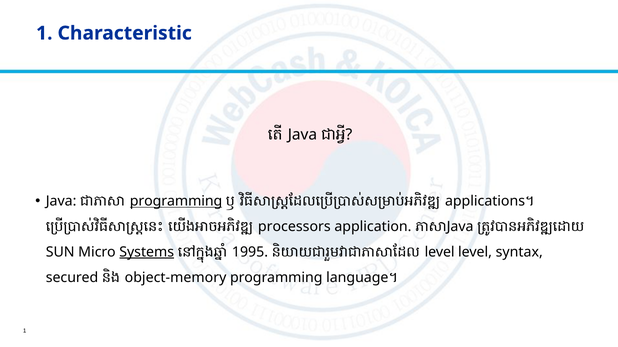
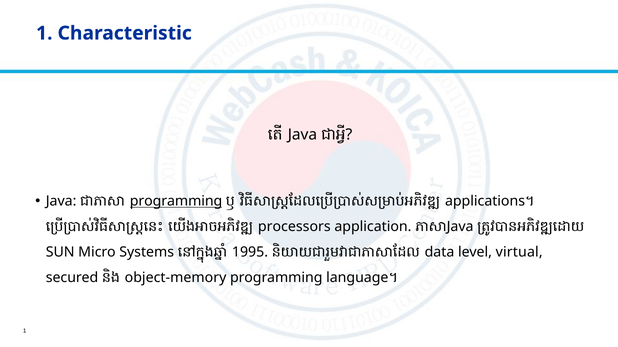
Systems underline: present -> none (147, 252)
level: level -> data (440, 252)
syntax: syntax -> virtual (519, 252)
